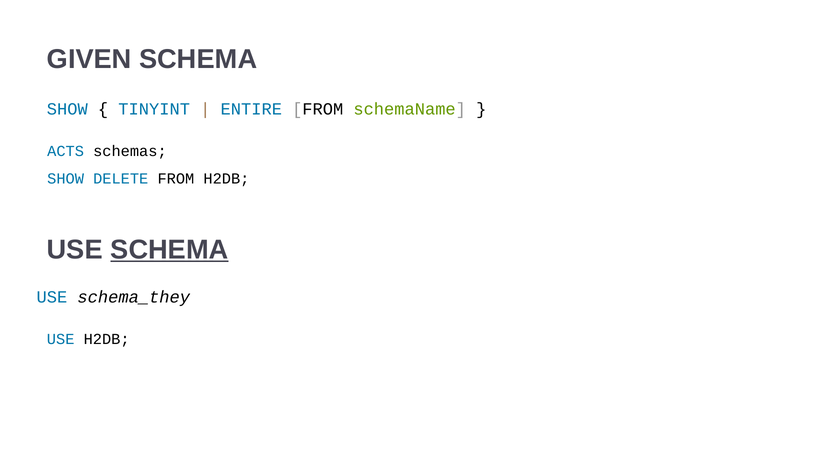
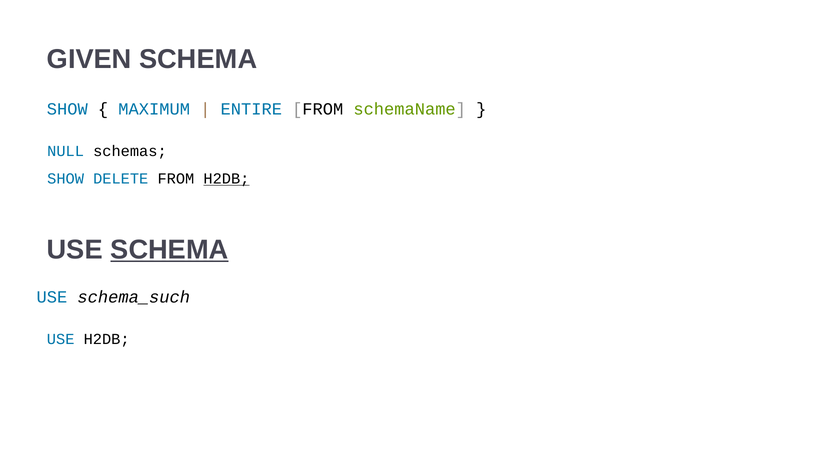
TINYINT: TINYINT -> MAXIMUM (154, 109)
ACTS: ACTS -> NULL (66, 151)
H2DB underline: none -> present (226, 178)
schema_they: schema_they -> schema_such (134, 297)
